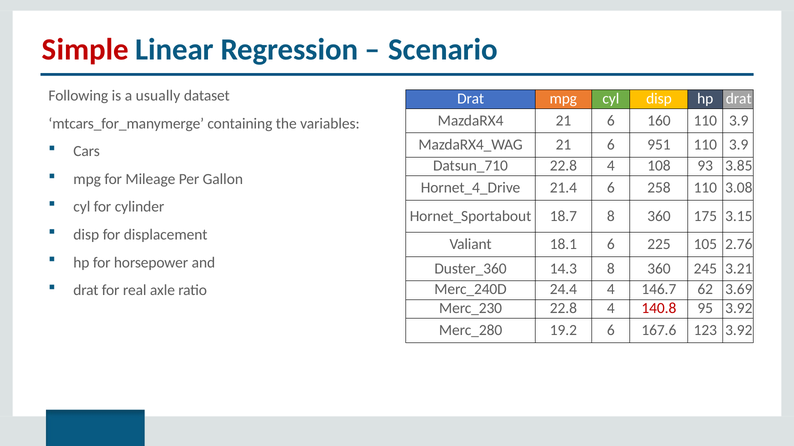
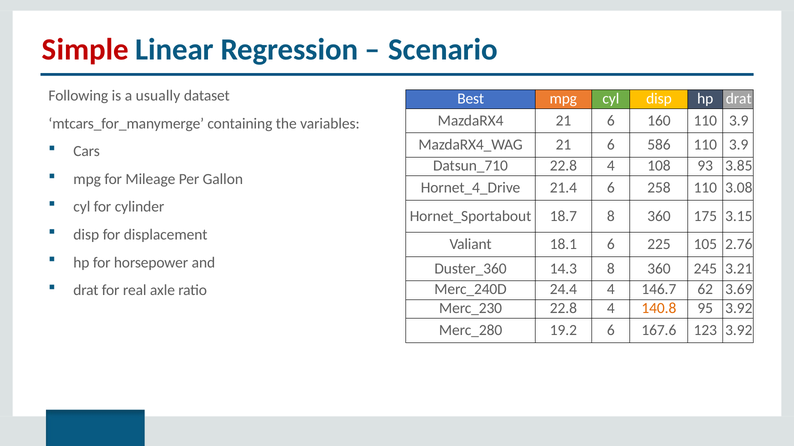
Drat: Drat -> Best (471, 99)
951: 951 -> 586 (659, 145)
140.8 colour: red -> orange (659, 309)
